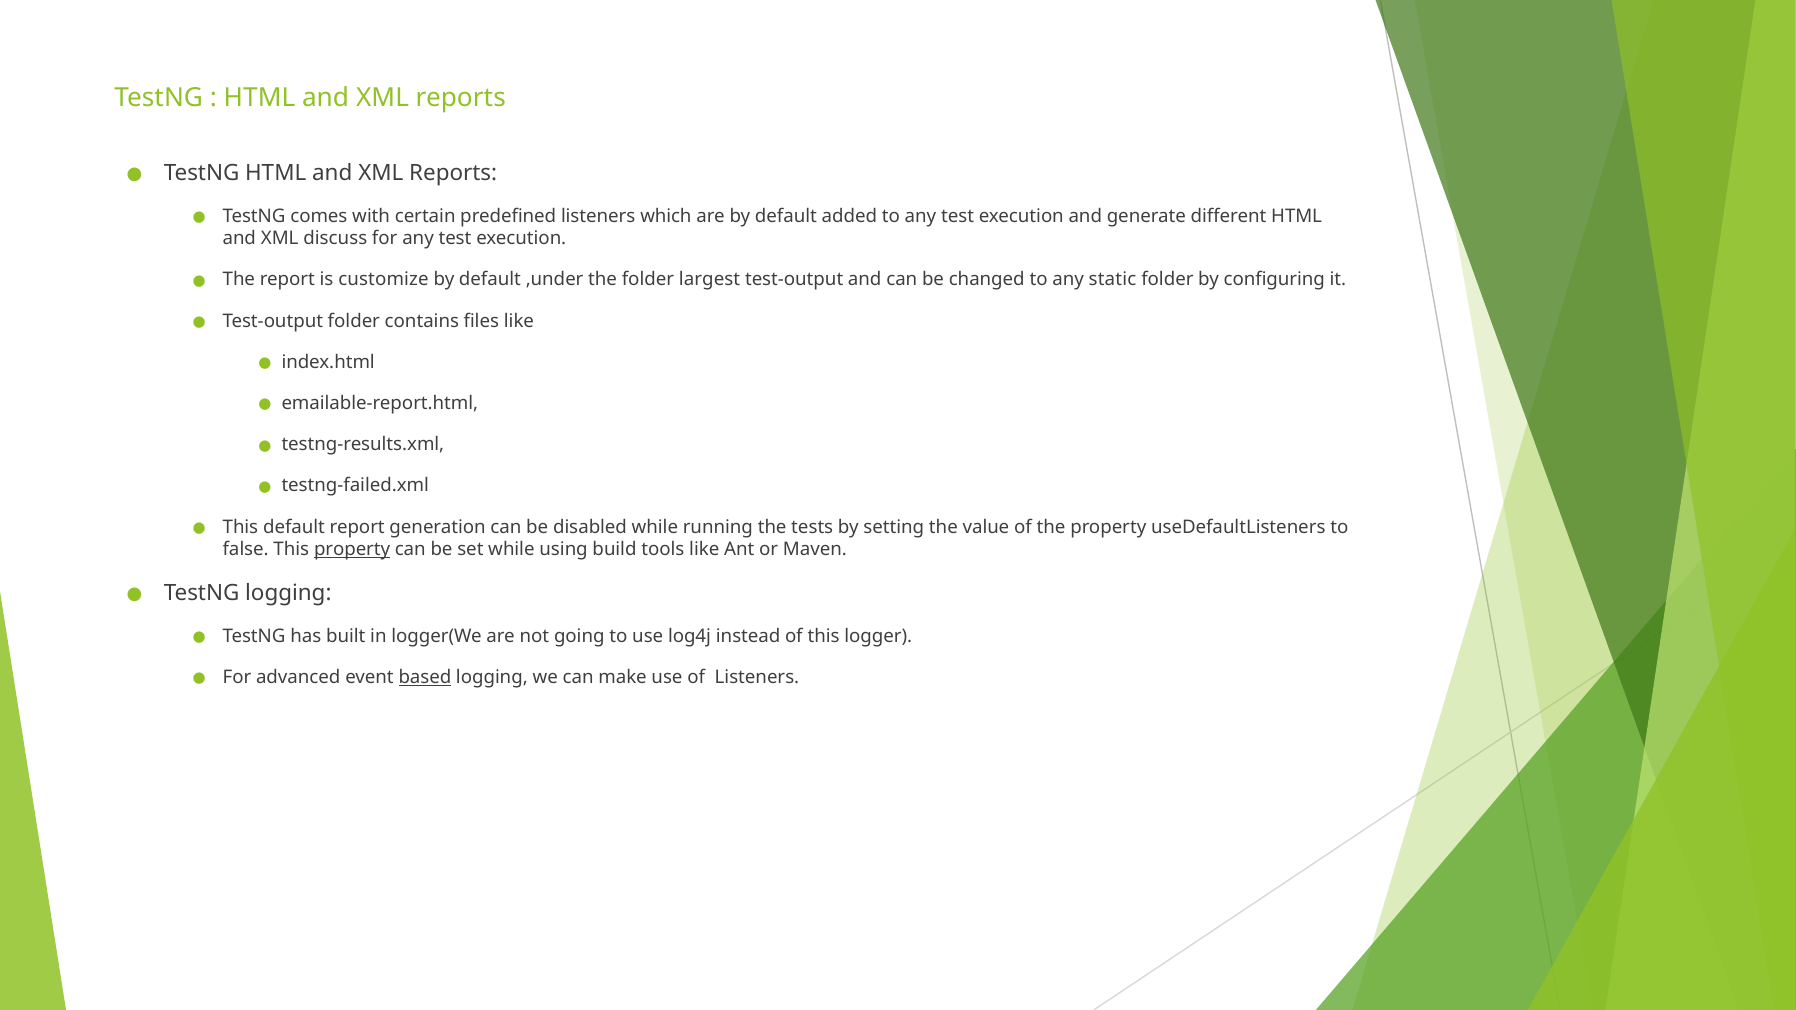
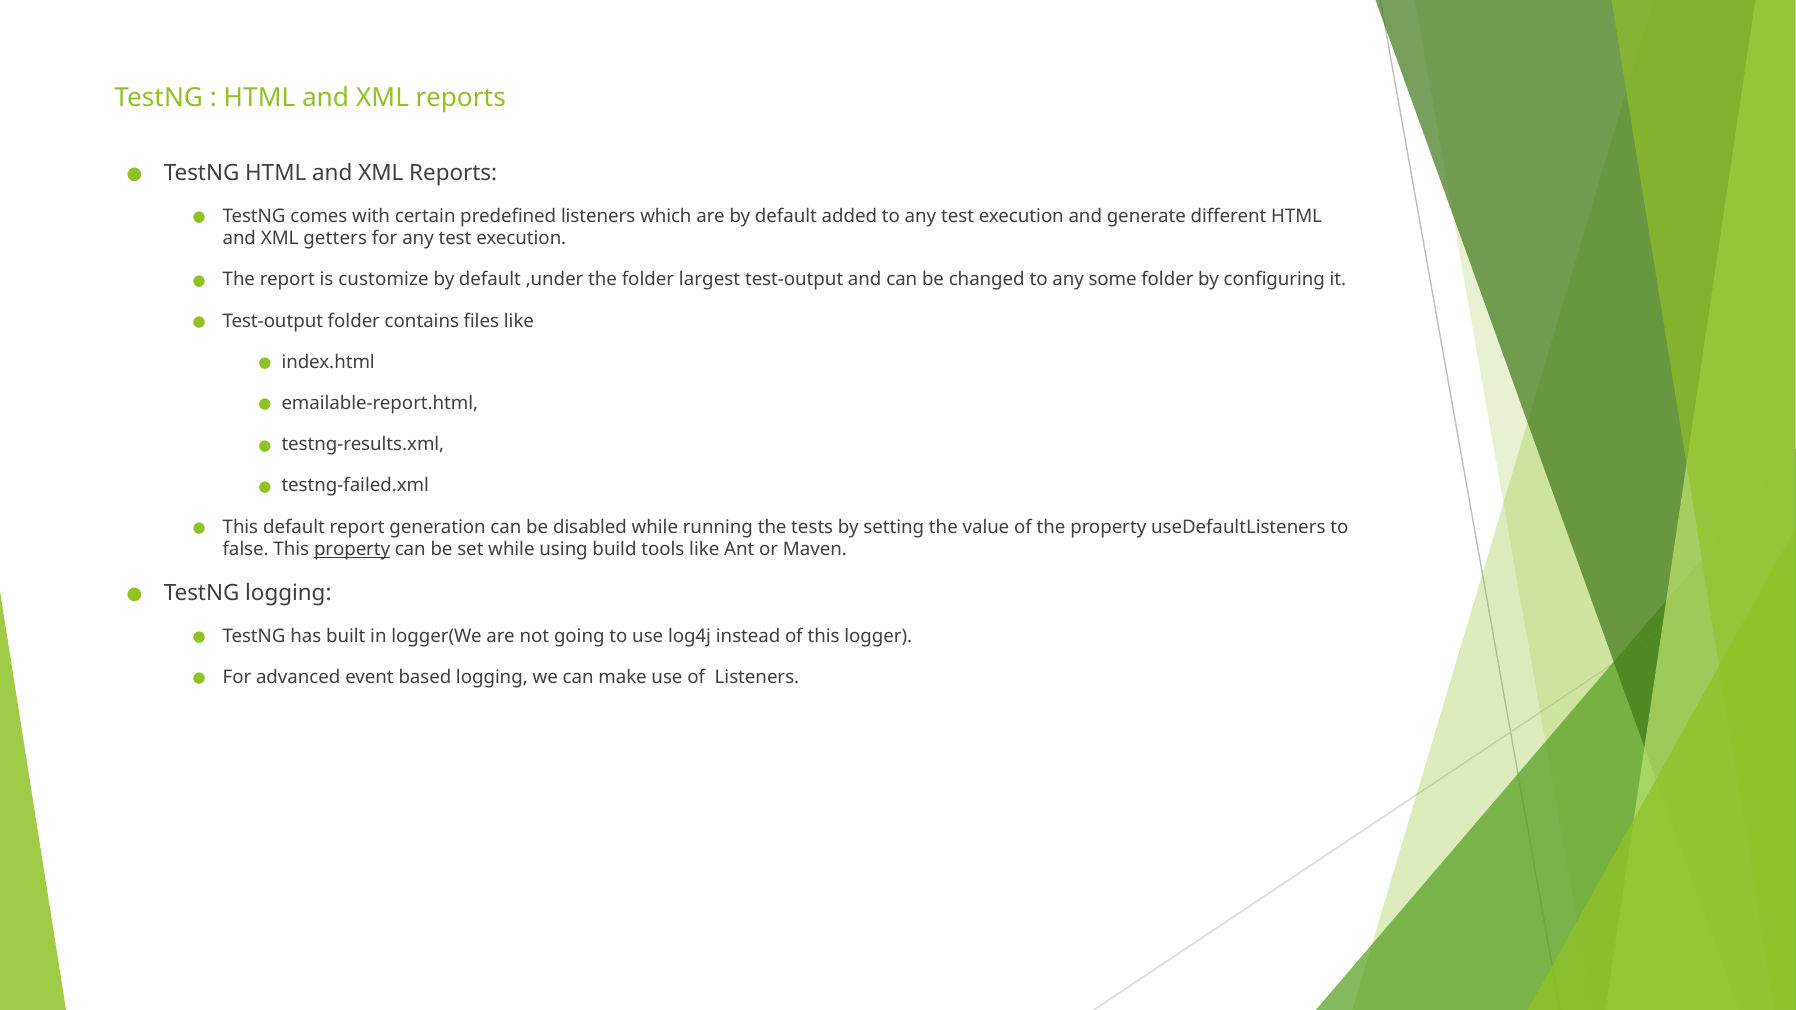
discuss: discuss -> getters (335, 239)
static: static -> some (1113, 280)
based underline: present -> none (425, 678)
